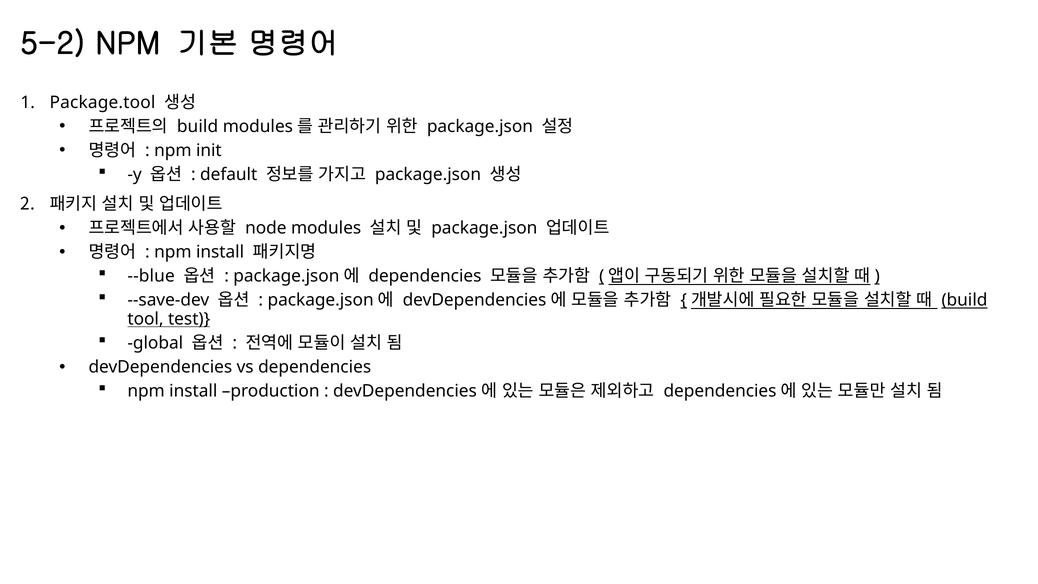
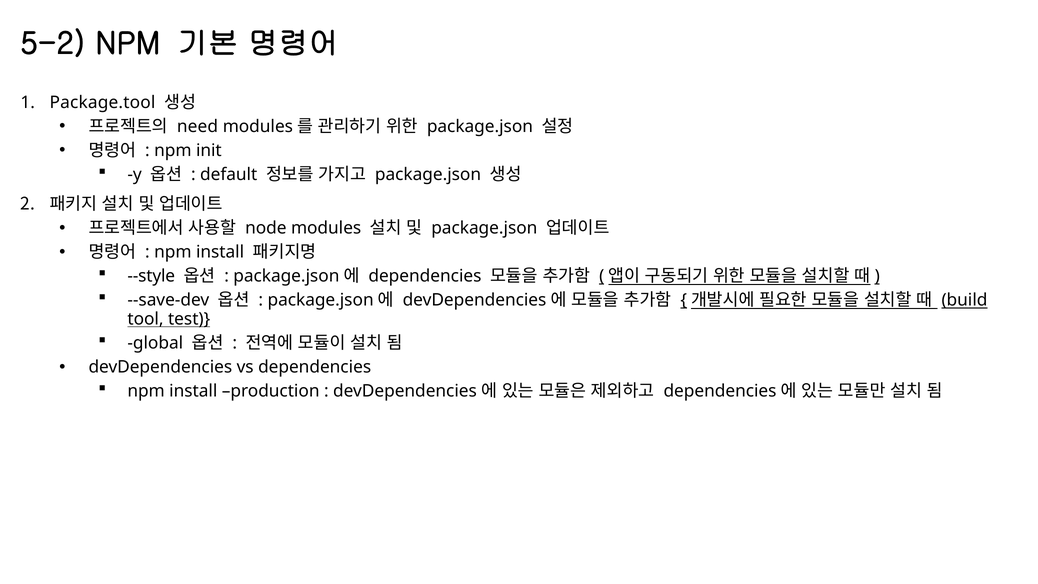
build: build -> need (198, 126)
--blue: --blue -> --style (151, 276)
